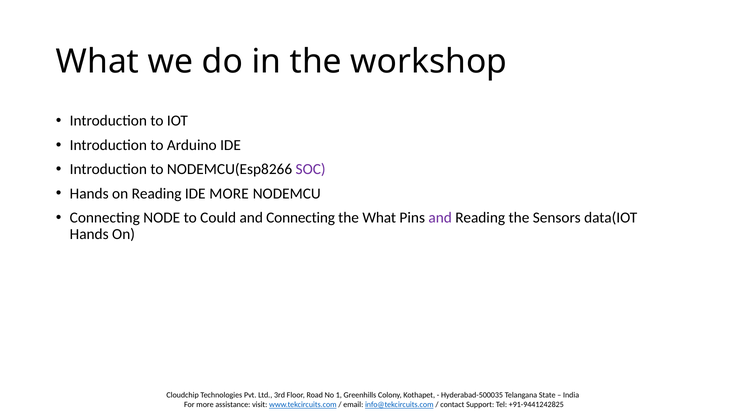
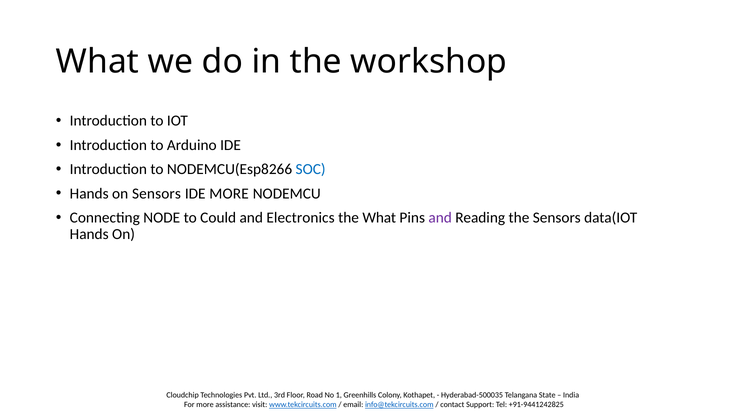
SOC colour: purple -> blue (311, 169)
on Reading: Reading -> Sensors (156, 193)
and Connecting: Connecting -> Electronics (301, 218)
